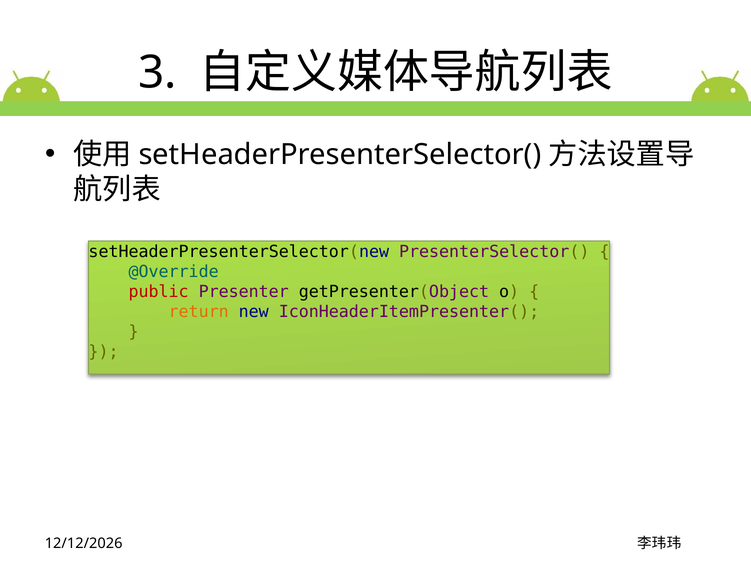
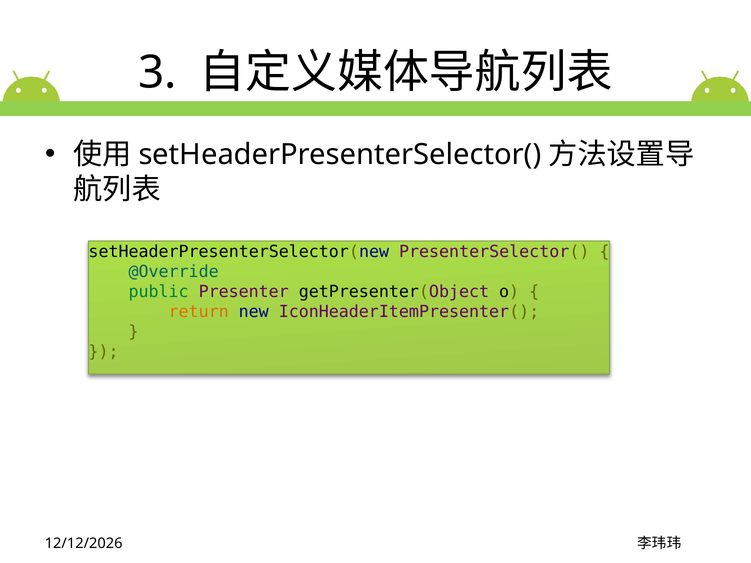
public colour: red -> green (159, 292)
